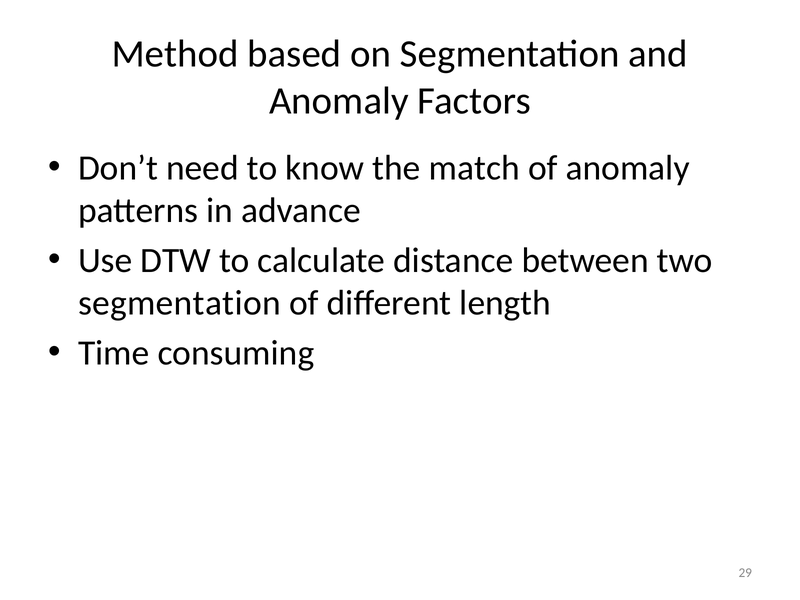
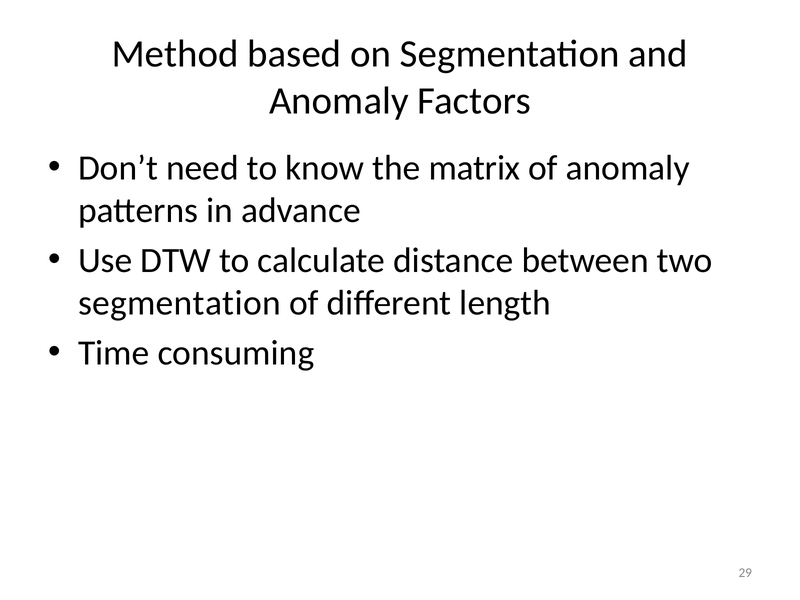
match: match -> matrix (474, 168)
